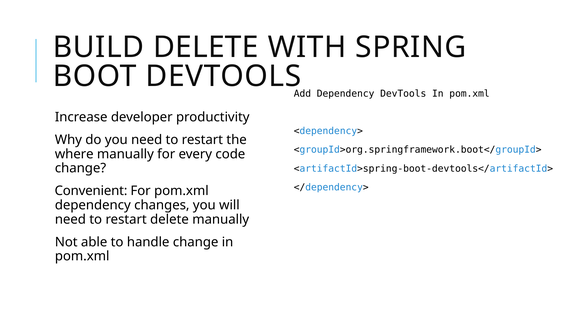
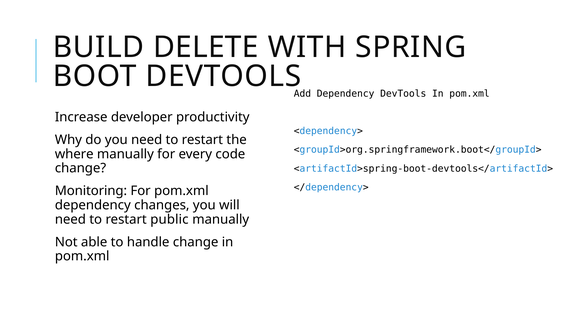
Convenient: Convenient -> Monitoring (91, 191)
restart delete: delete -> public (169, 219)
